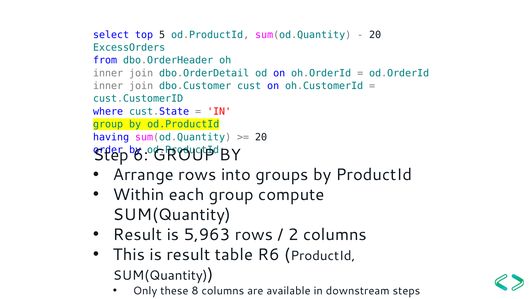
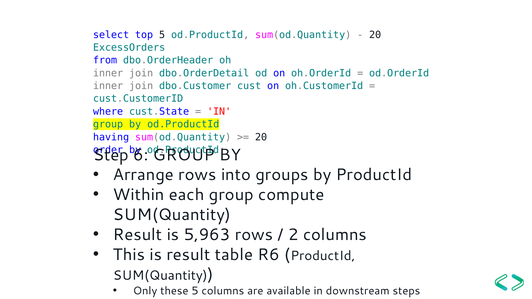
these 8: 8 -> 5 (195, 291)
